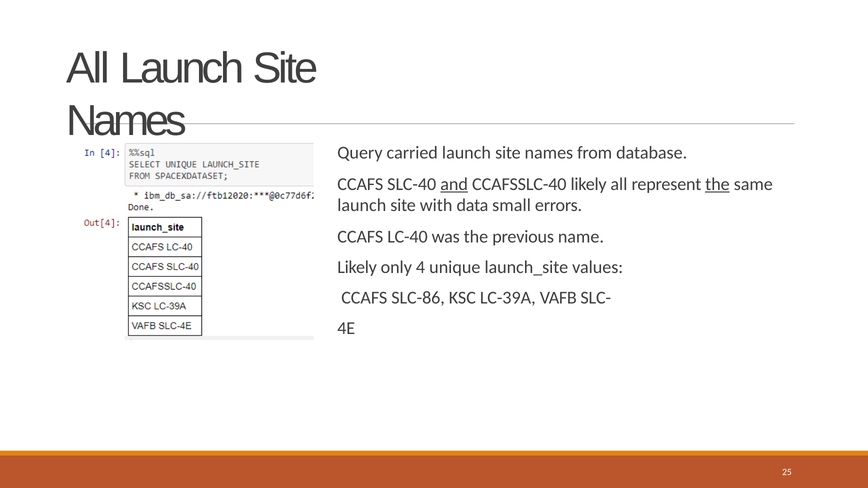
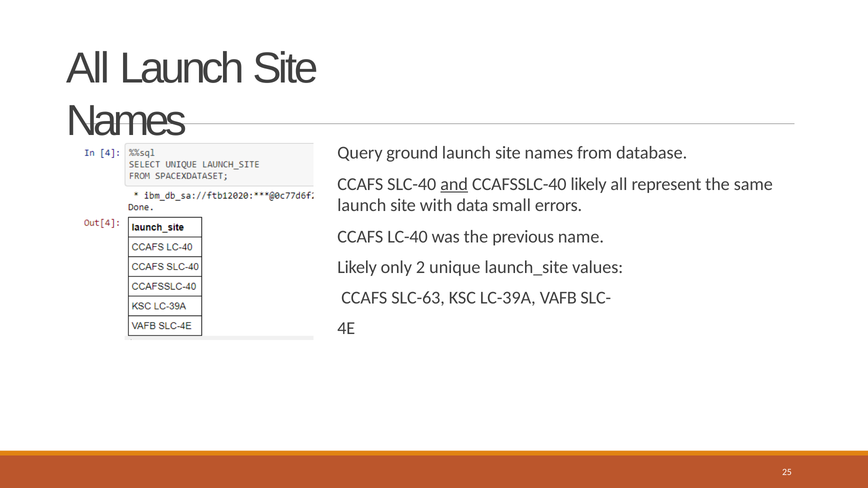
carried: carried -> ground (412, 153)
the underline: present -> none (717, 184)
4: 4 -> 2 (421, 267)
SLC-86: SLC-86 -> SLC-63 (418, 298)
